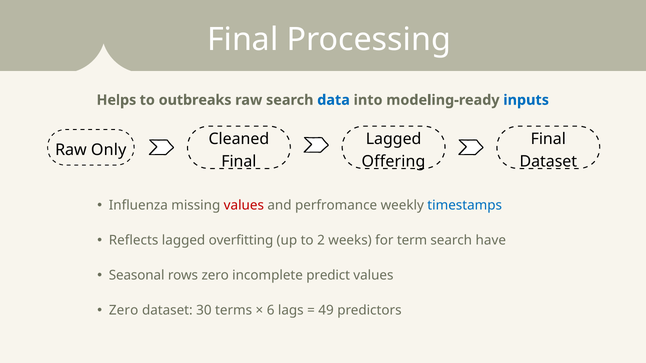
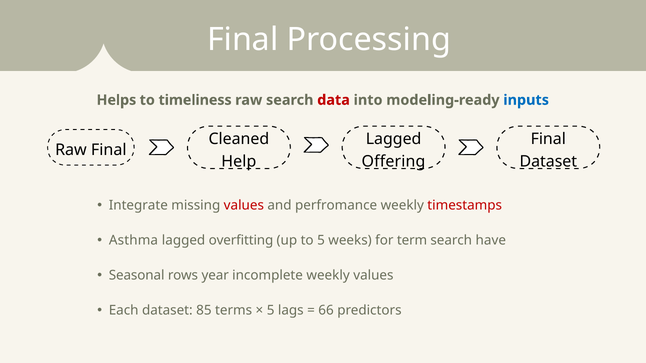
outbreaks: outbreaks -> timeliness (195, 100)
data colour: blue -> red (334, 100)
Raw Only: Only -> Final (109, 150)
Final: Final -> Help (239, 162)
Influenza: Influenza -> Integrate (138, 206)
timestamps colour: blue -> red (465, 206)
Reflects: Reflects -> Asthma (134, 241)
to 2: 2 -> 5 (321, 241)
rows zero: zero -> year (215, 276)
incomplete predict: predict -> weekly (328, 276)
Zero: Zero -> Each (124, 311)
30: 30 -> 85 (204, 311)
6: 6 -> 5 (271, 311)
49: 49 -> 66 (326, 311)
